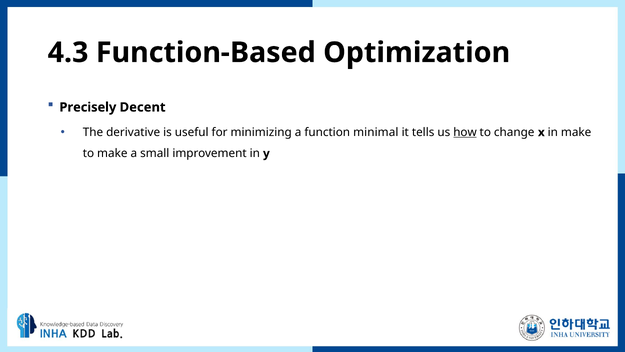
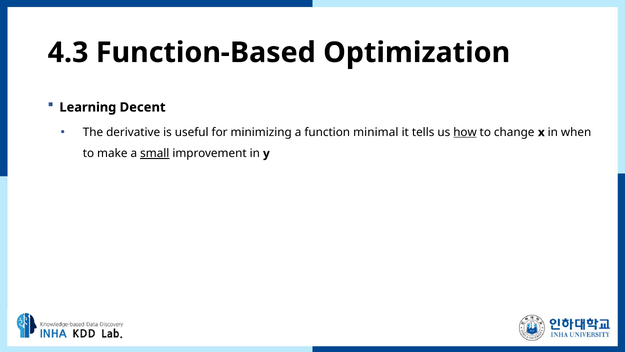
Precisely: Precisely -> Learning (88, 107)
in make: make -> when (576, 132)
small underline: none -> present (155, 153)
